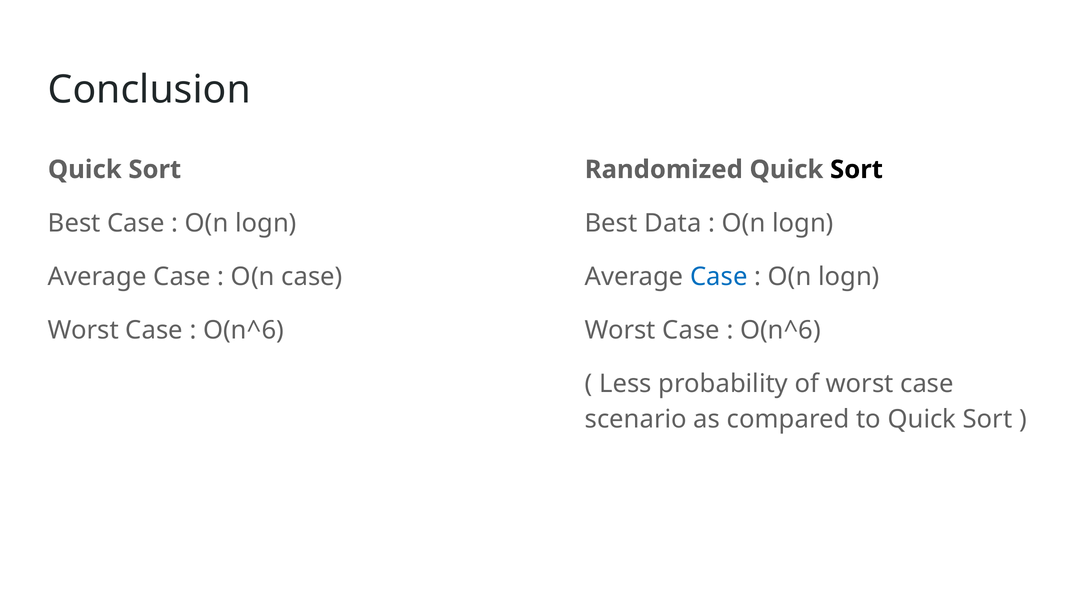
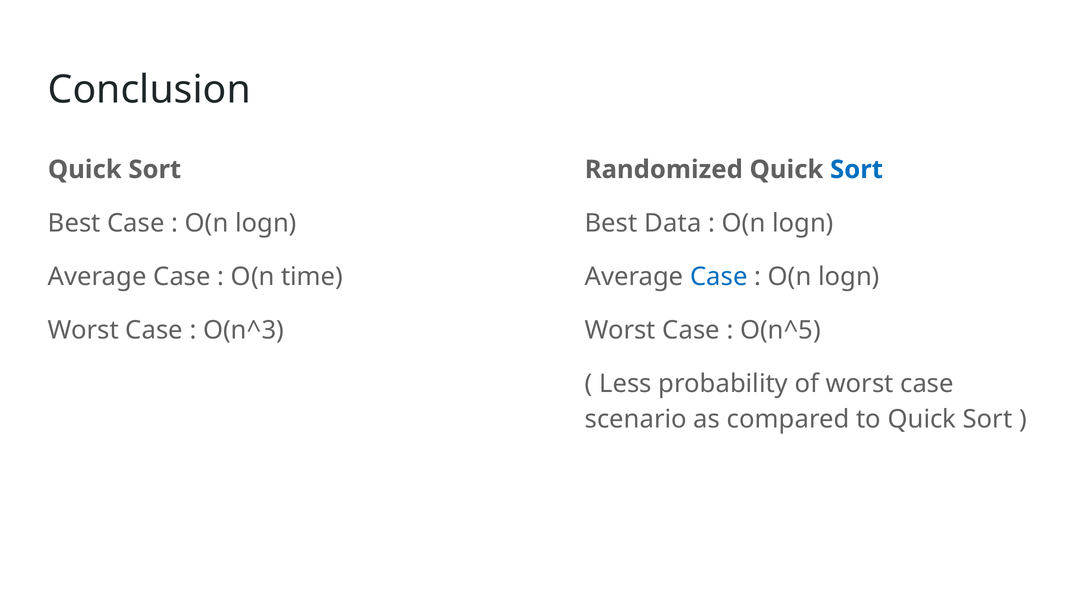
Sort colour: black -> blue (856, 170)
O(n case: case -> time (312, 277)
O(n^6: O(n^6 -> O(n^3 (244, 330)
O(n^6: O(n^6 -> O(n^5 (780, 330)
